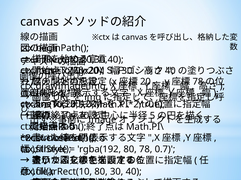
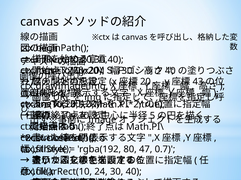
78: 78 -> 43 (198, 82)
80 78: 78 -> 47 (146, 150)
80: 80 -> 24 (101, 172)
